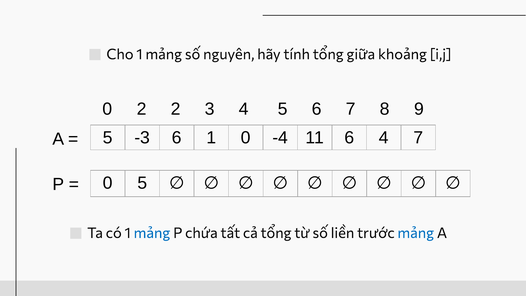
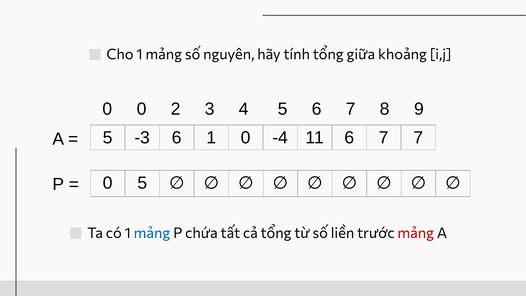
0 2: 2 -> 0 (142, 109)
11 6 4: 4 -> 7 (384, 138)
mảng colour: blue -> red (416, 233)
